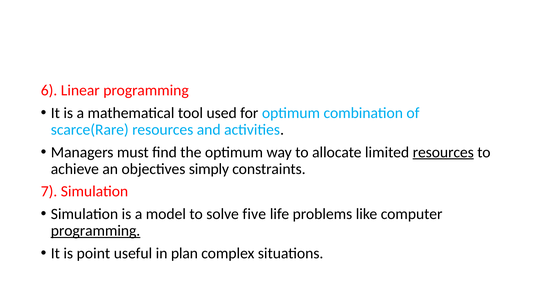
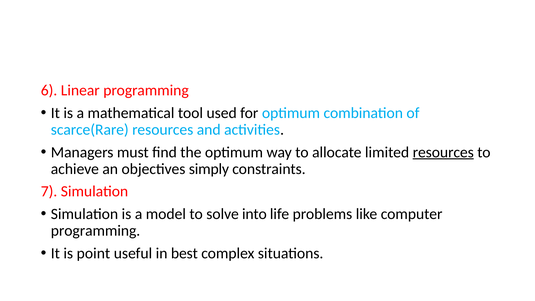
five: five -> into (254, 214)
programming underline: present -> none (96, 231)
plan: plan -> best (184, 253)
